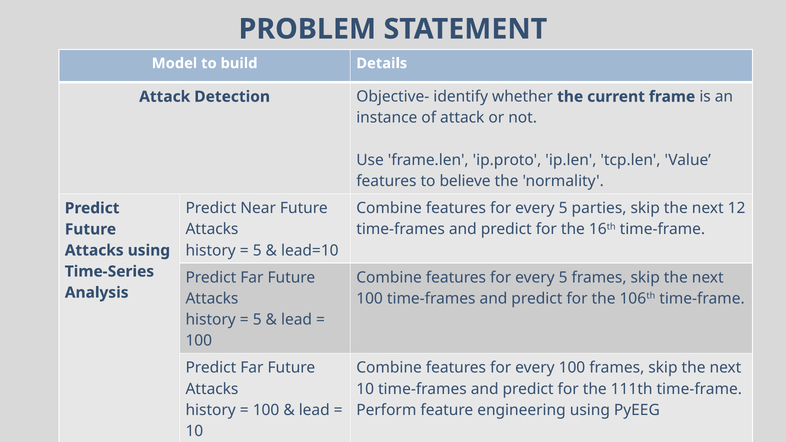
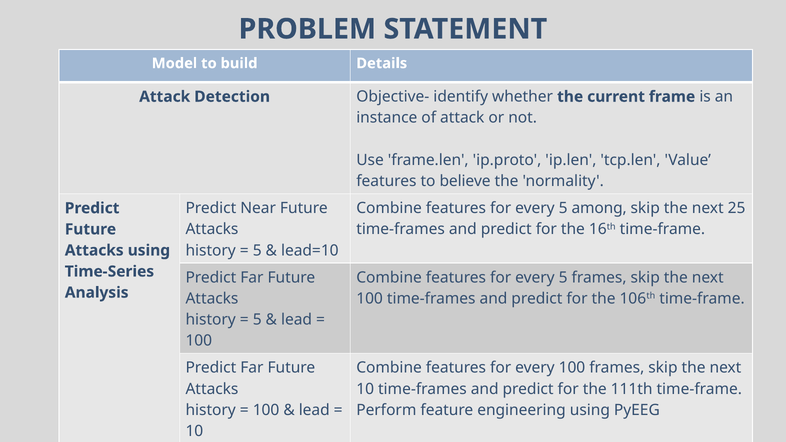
parties: parties -> among (599, 208)
12: 12 -> 25 (737, 208)
